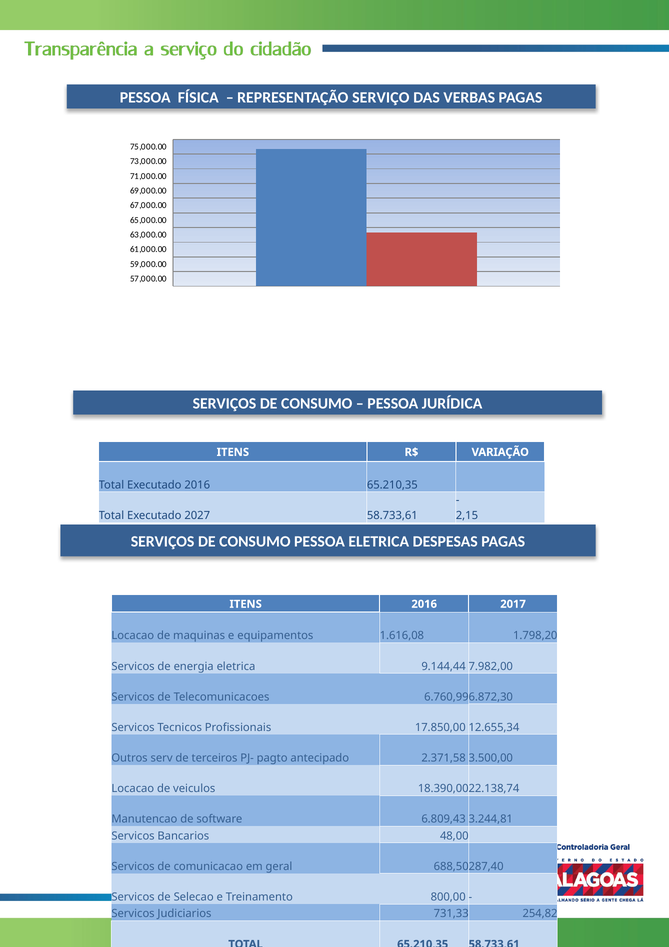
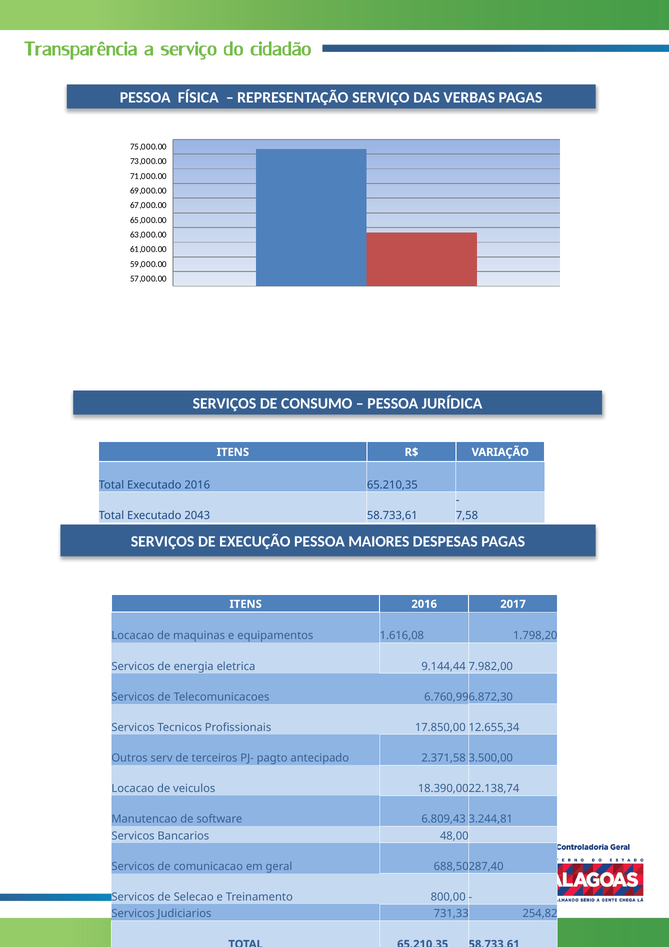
2027: 2027 -> 2043 (197, 515)
2,15: 2,15 -> 7,58 (467, 515)
CONSUMO: CONSUMO -> EXECUÇÃO (255, 541)
PESSOA ELETRICA: ELETRICA -> MAIORES (379, 541)
